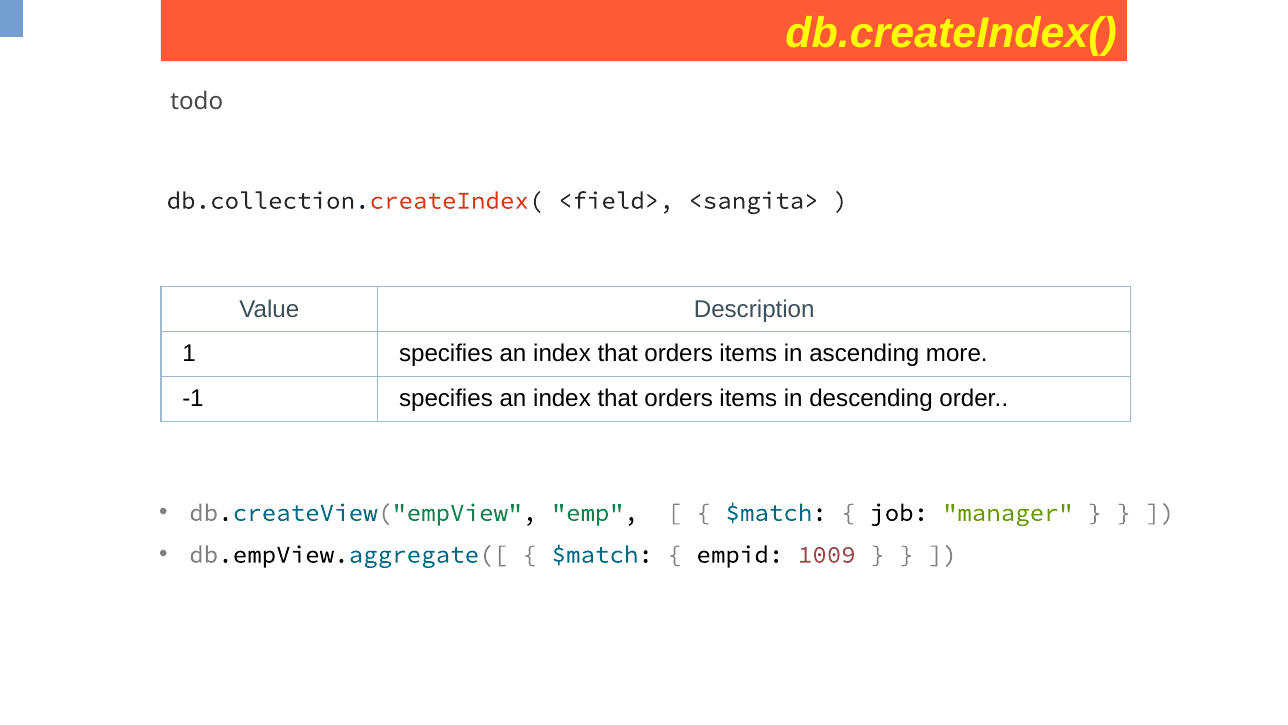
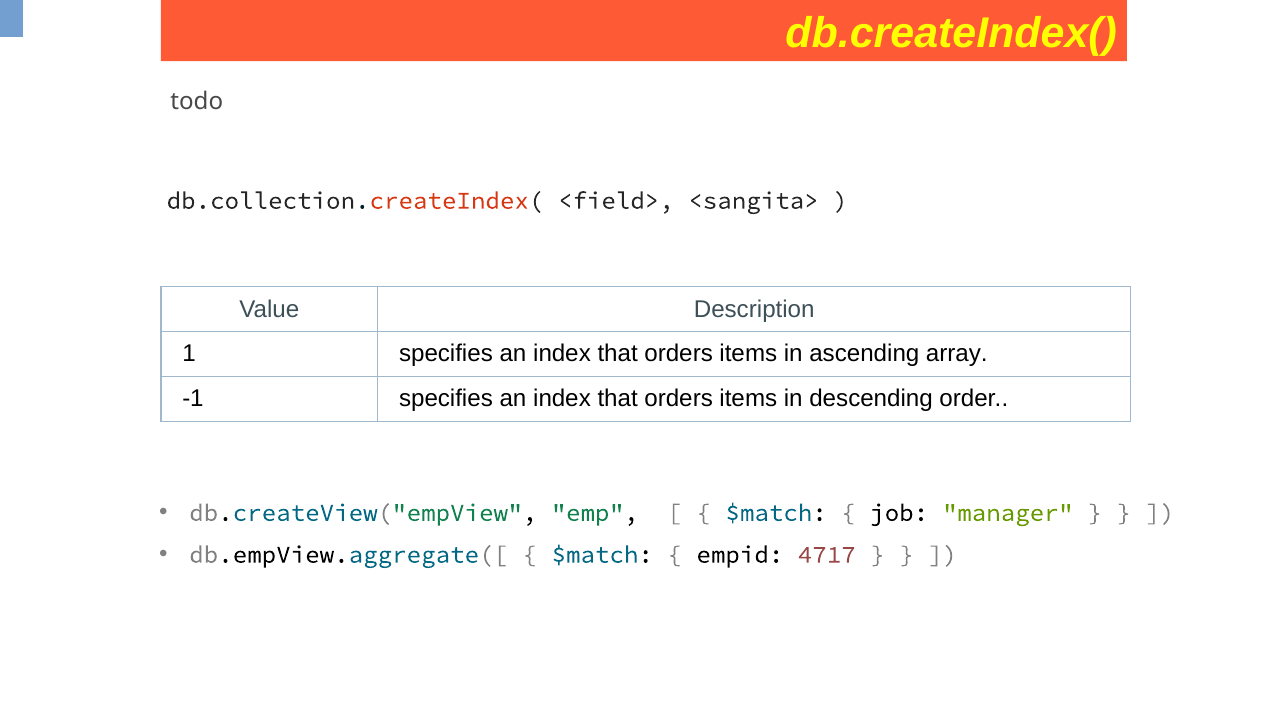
more: more -> array (957, 353)
1009: 1009 -> 4717 (827, 554)
